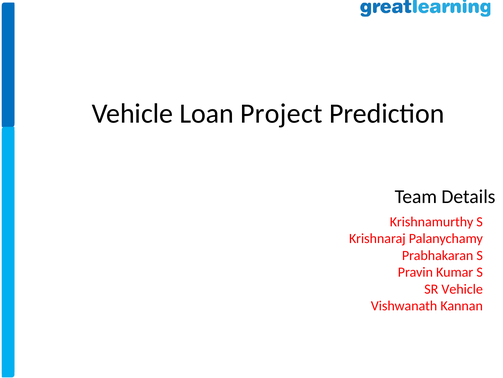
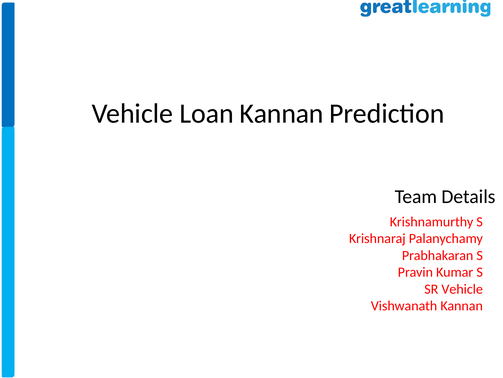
Loan Project: Project -> Kannan (282, 113)
